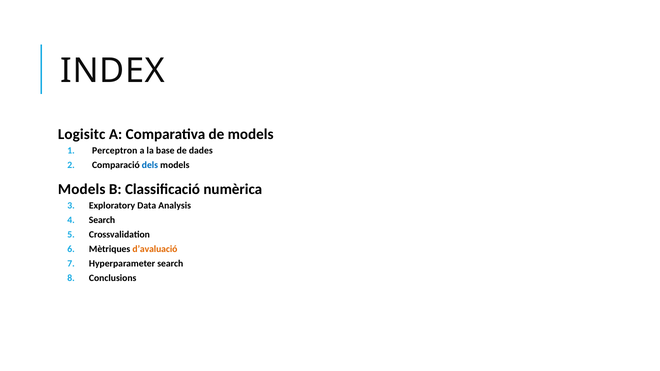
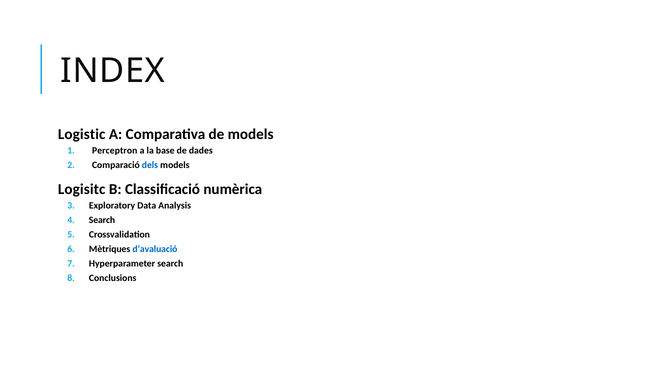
Logisitc: Logisitc -> Logistic (82, 134)
Models: Models -> Logisitc (82, 189)
d’avaluació colour: orange -> blue (155, 249)
